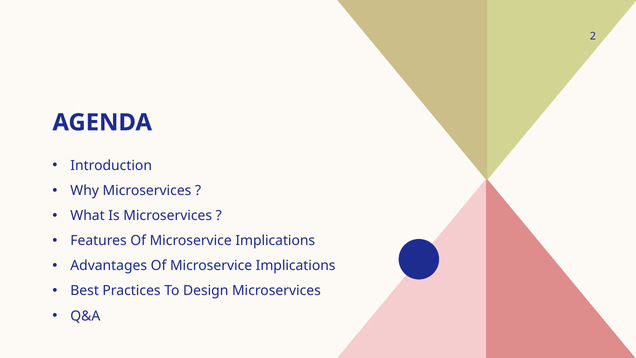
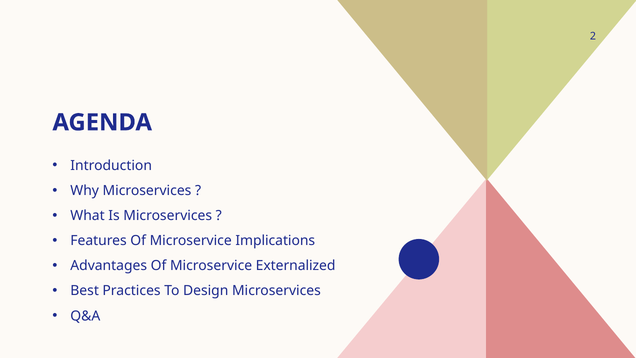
Advantages Of Microservice Implications: Implications -> Externalized (296, 266)
